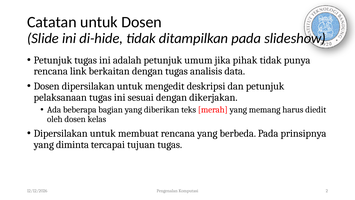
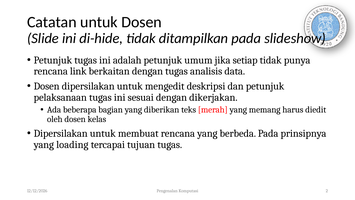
pihak: pihak -> setiap (245, 60)
diminta: diminta -> loading (72, 144)
